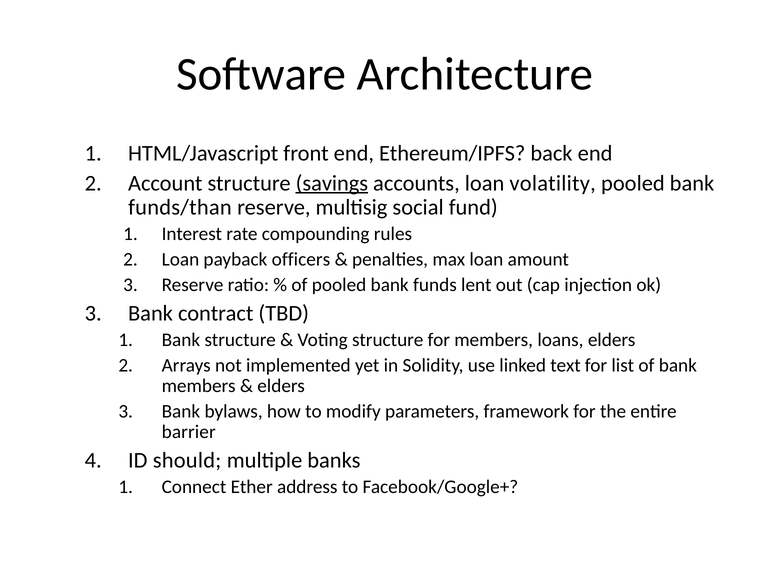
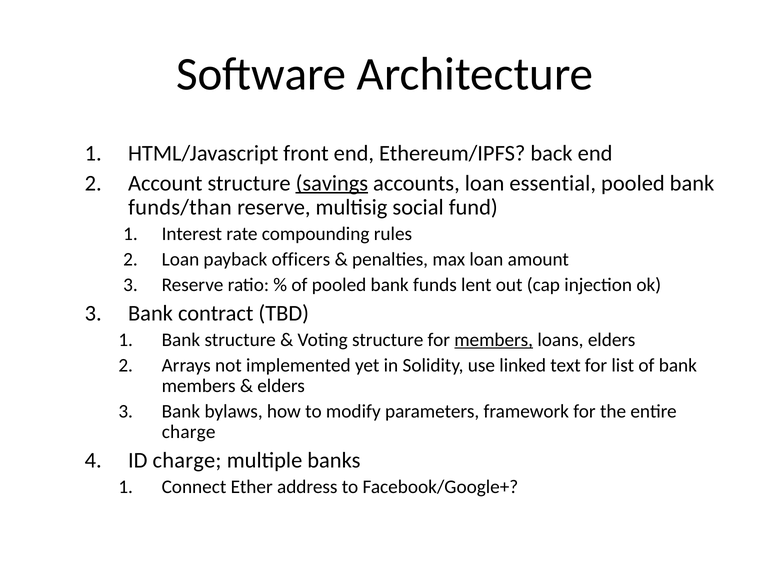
volatility: volatility -> essential (553, 183)
members underline: none -> present (494, 340)
barrier: barrier -> charge (189, 433)
ID should: should -> charge (187, 461)
